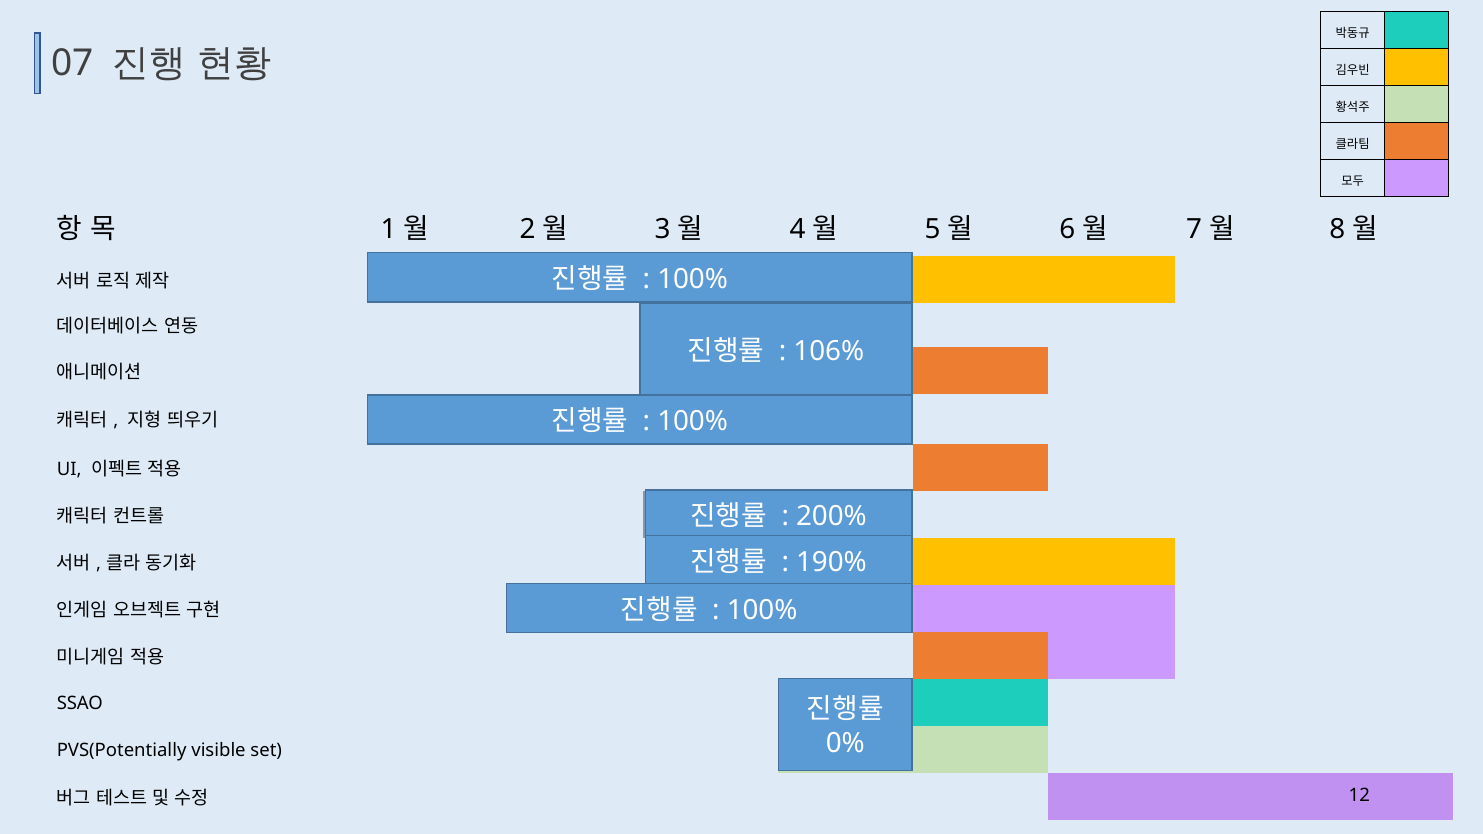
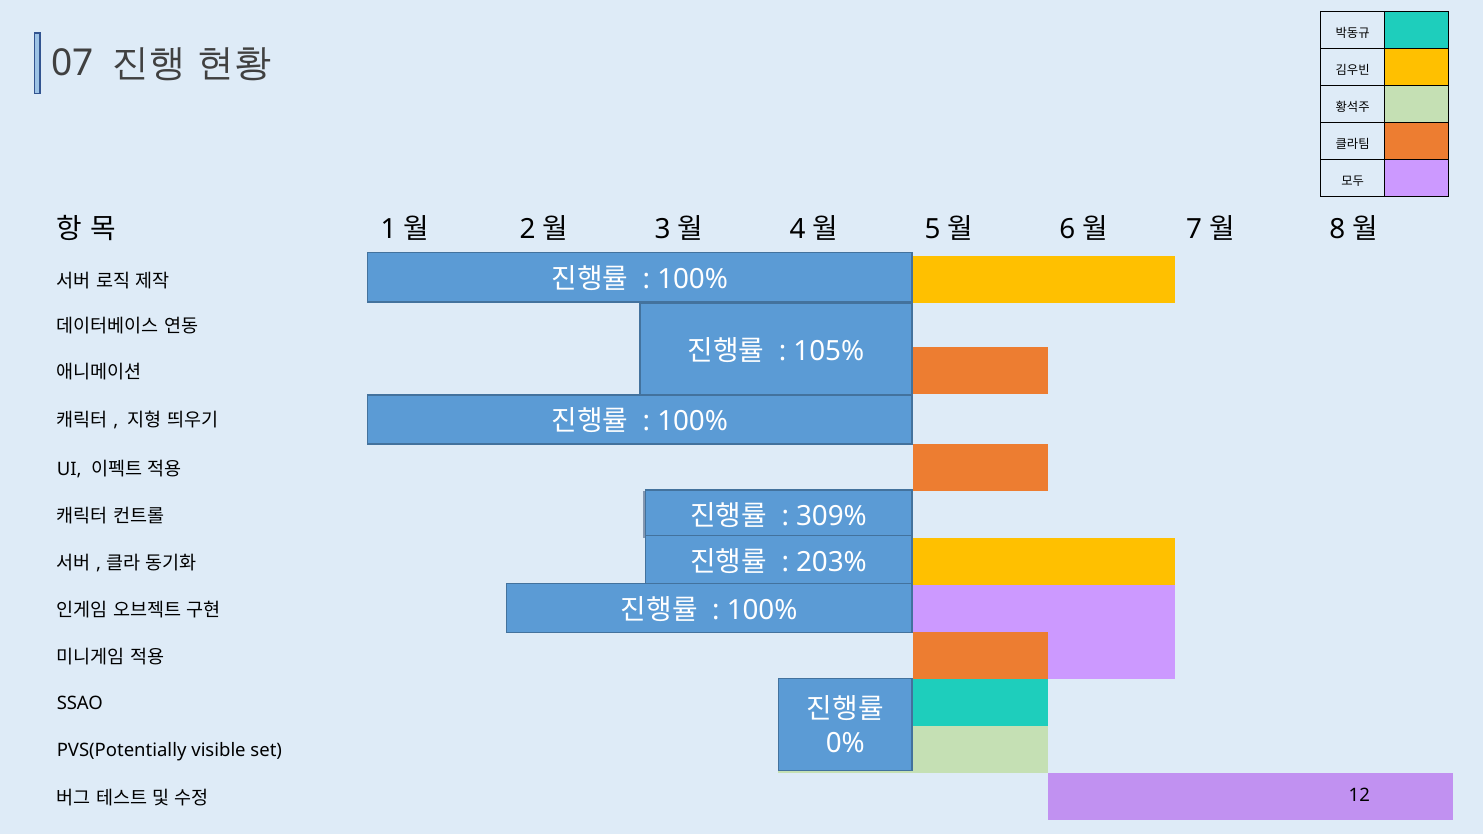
106%: 106% -> 105% (829, 351)
200%: 200% -> 309% (831, 517)
190%: 190% -> 203% (831, 562)
